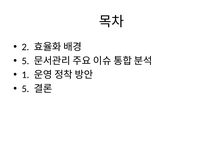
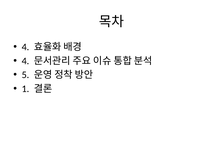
2: 2 -> 4 (26, 47)
5: 5 -> 4 (26, 61)
1: 1 -> 5 (26, 75)
5: 5 -> 1 (26, 88)
